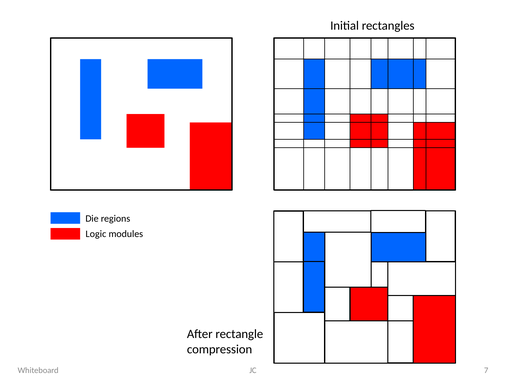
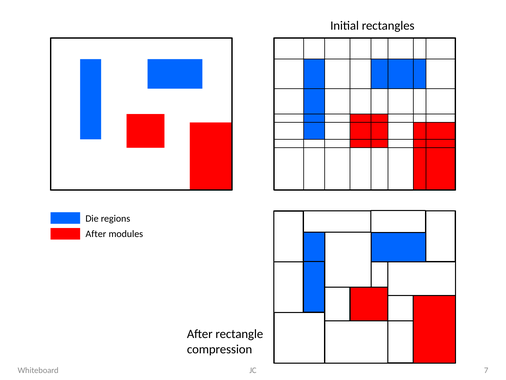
Logic: Logic -> After (96, 234)
